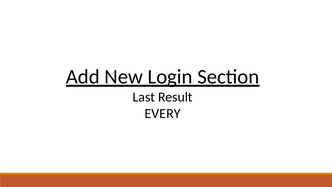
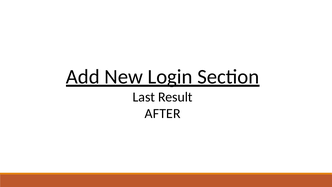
EVERY: EVERY -> AFTER (163, 114)
